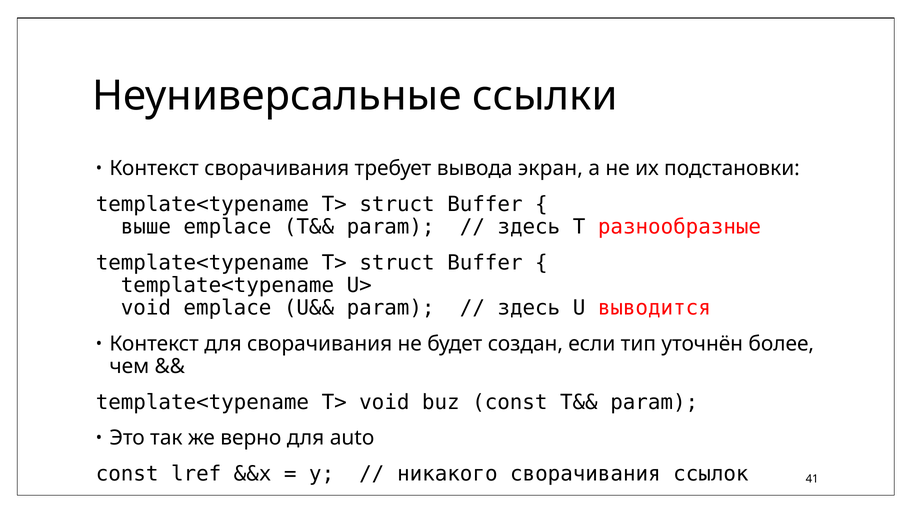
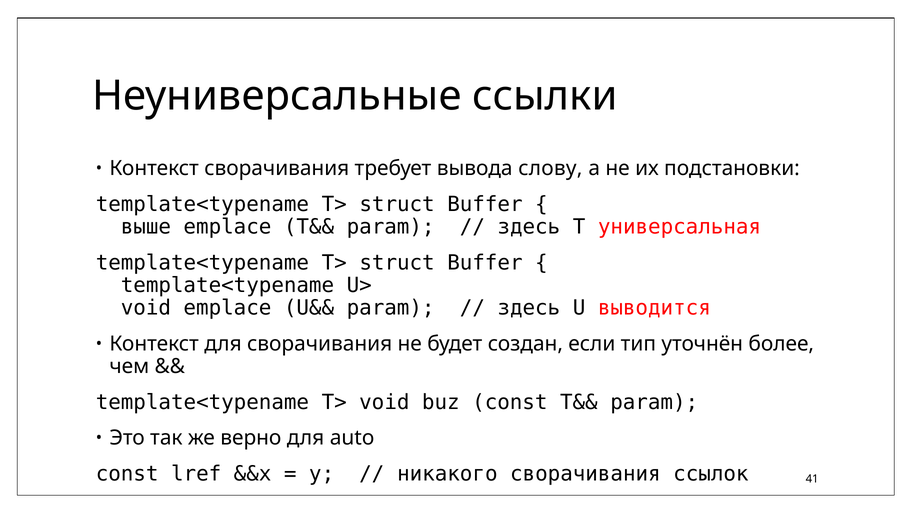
экран: экран -> слову (550, 168)
разнообразные: разнообразные -> универсальная (679, 227)
